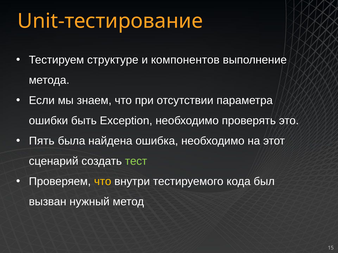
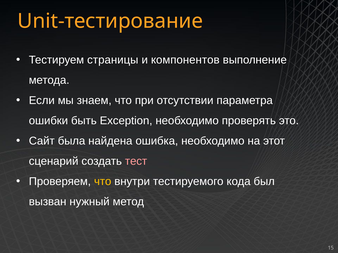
структуре: структуре -> страницы (113, 60)
Пять: Пять -> Сайт (42, 141)
тест colour: light green -> pink (136, 162)
